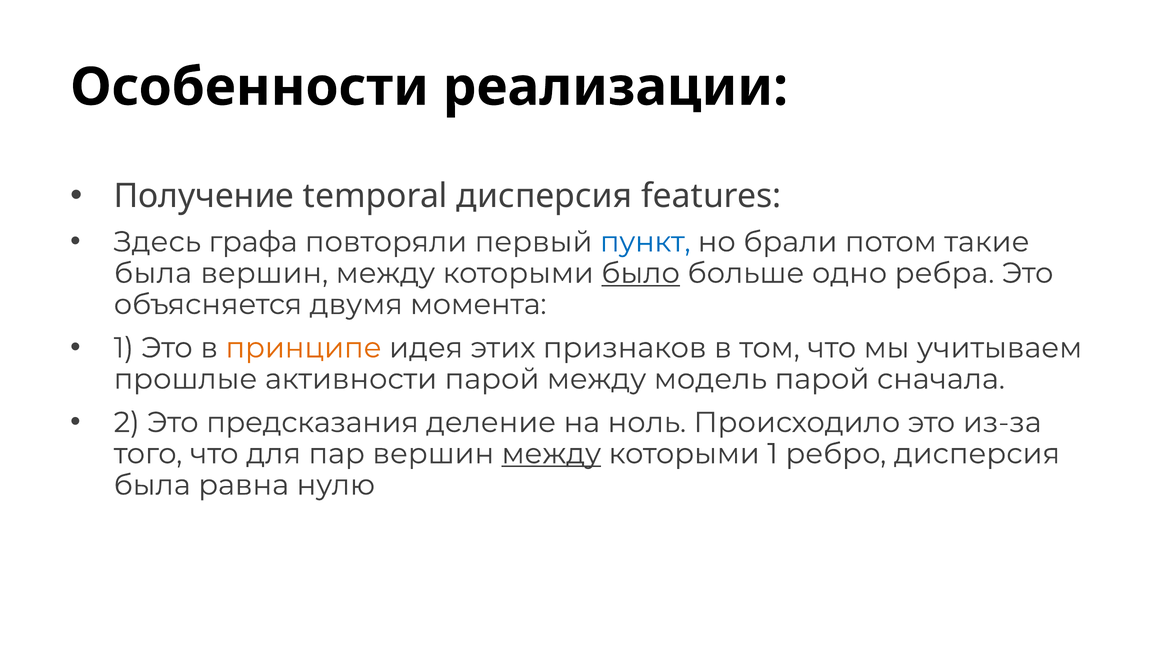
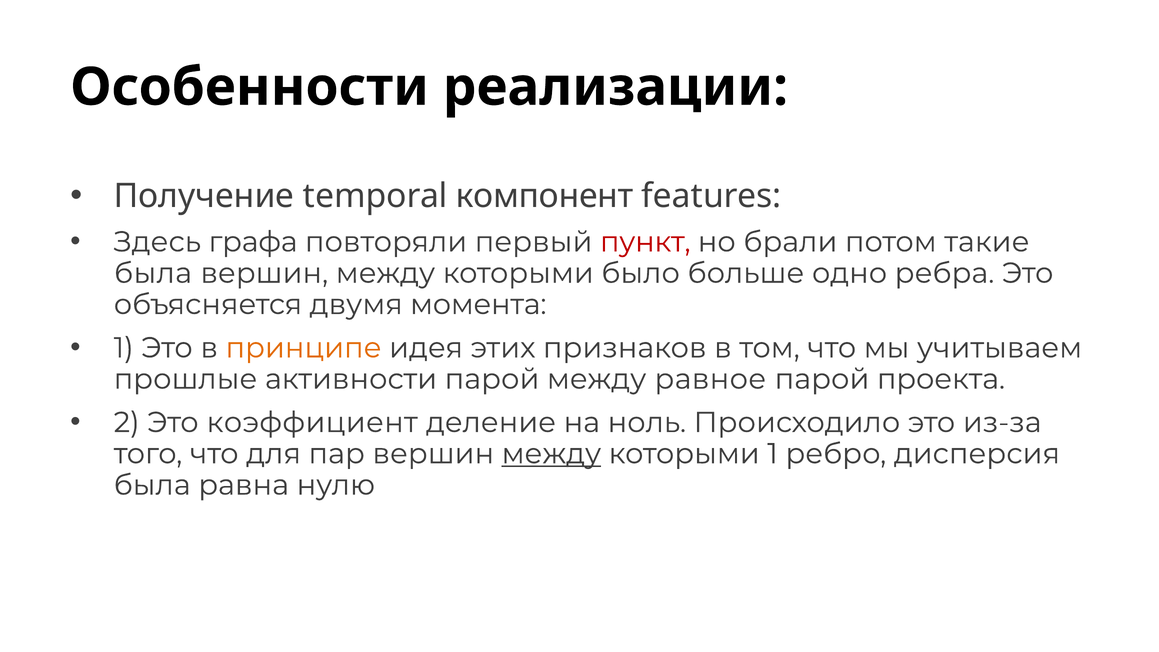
temporal дисперсия: дисперсия -> компонент (545, 196)
пункт colour: blue -> red (645, 242)
было underline: present -> none (641, 273)
модель: модель -> равное (710, 379)
сначала: сначала -> проекта (941, 379)
предсказания: предсказания -> коэффициент (312, 422)
